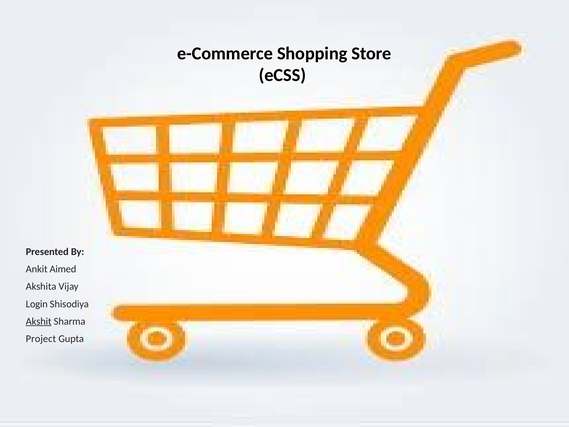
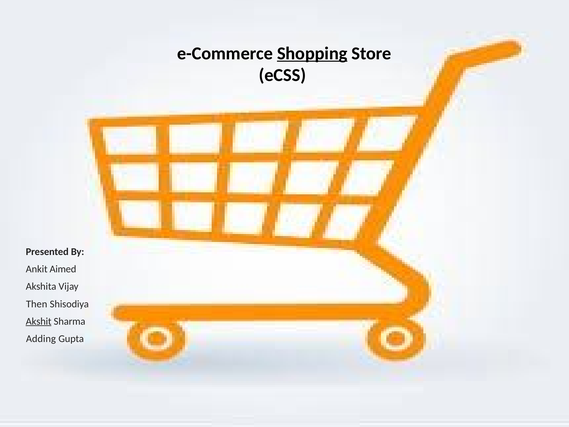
Shopping underline: none -> present (312, 53)
Login: Login -> Then (37, 304)
Project: Project -> Adding (41, 339)
